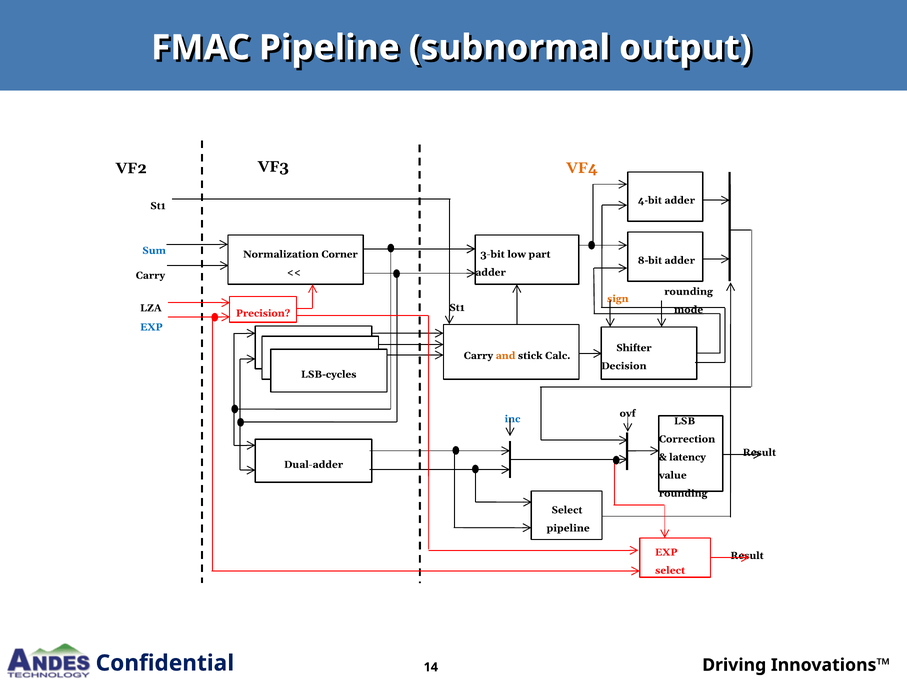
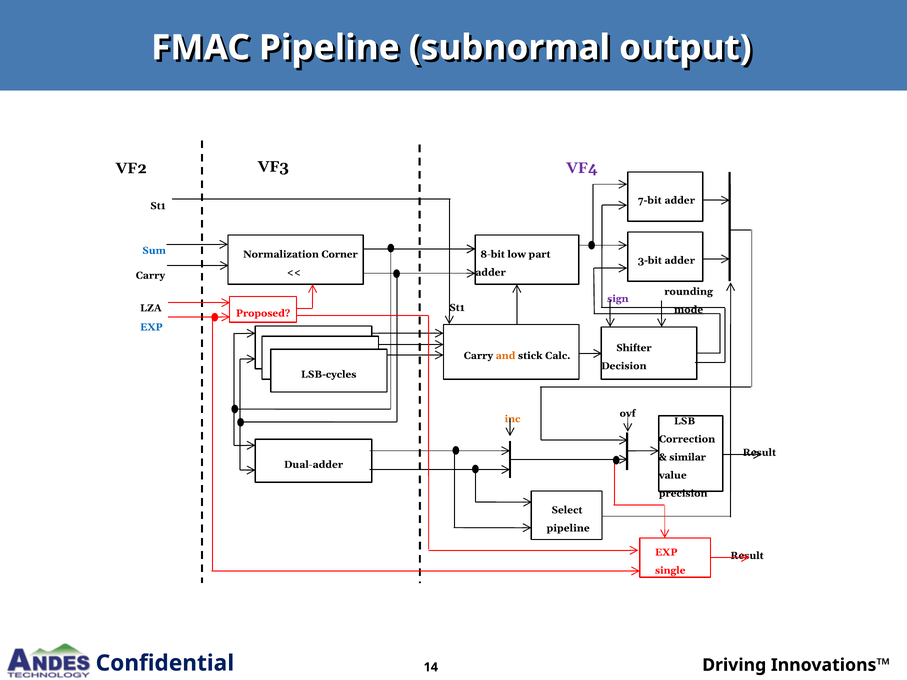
VF4 colour: orange -> purple (582, 168)
4-bit: 4-bit -> 7-bit (650, 200)
3-bit: 3-bit -> 8-bit (493, 254)
8-bit: 8-bit -> 3-bit (650, 260)
sign colour: orange -> purple (618, 299)
Precision: Precision -> Proposed (263, 313)
inc colour: blue -> orange (513, 419)
latency: latency -> similar (688, 457)
rounding: rounding -> precision (683, 494)
select: select -> single (670, 571)
